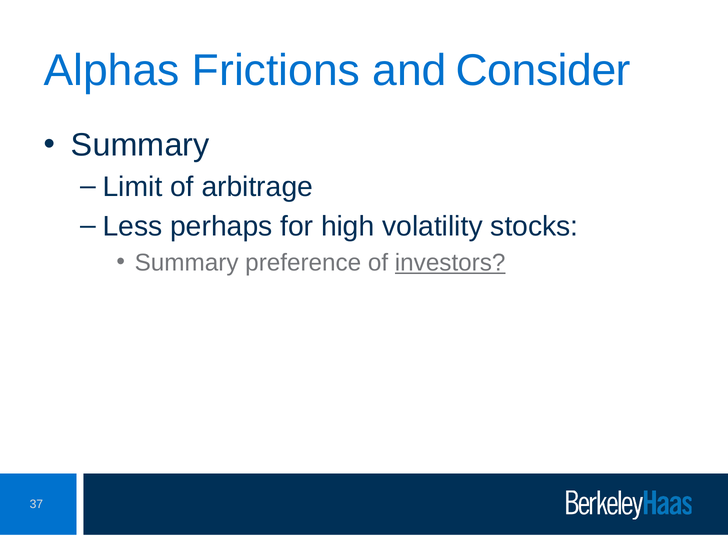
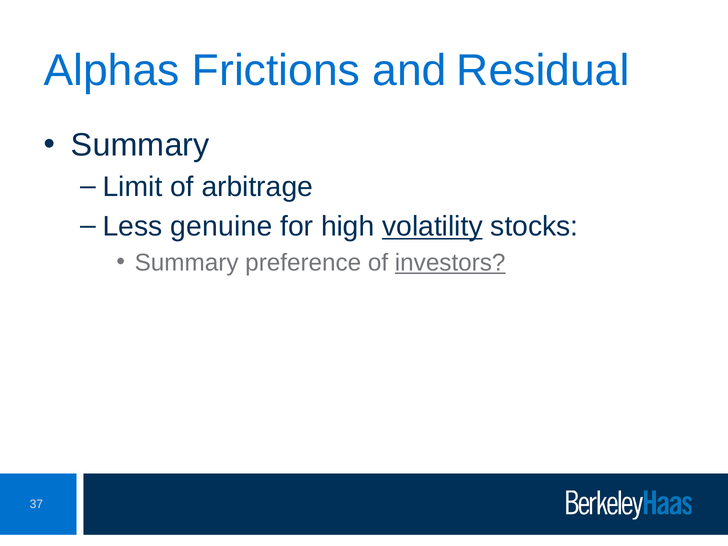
Consider: Consider -> Residual (543, 70)
perhaps: perhaps -> genuine (221, 227)
volatility underline: none -> present (432, 227)
